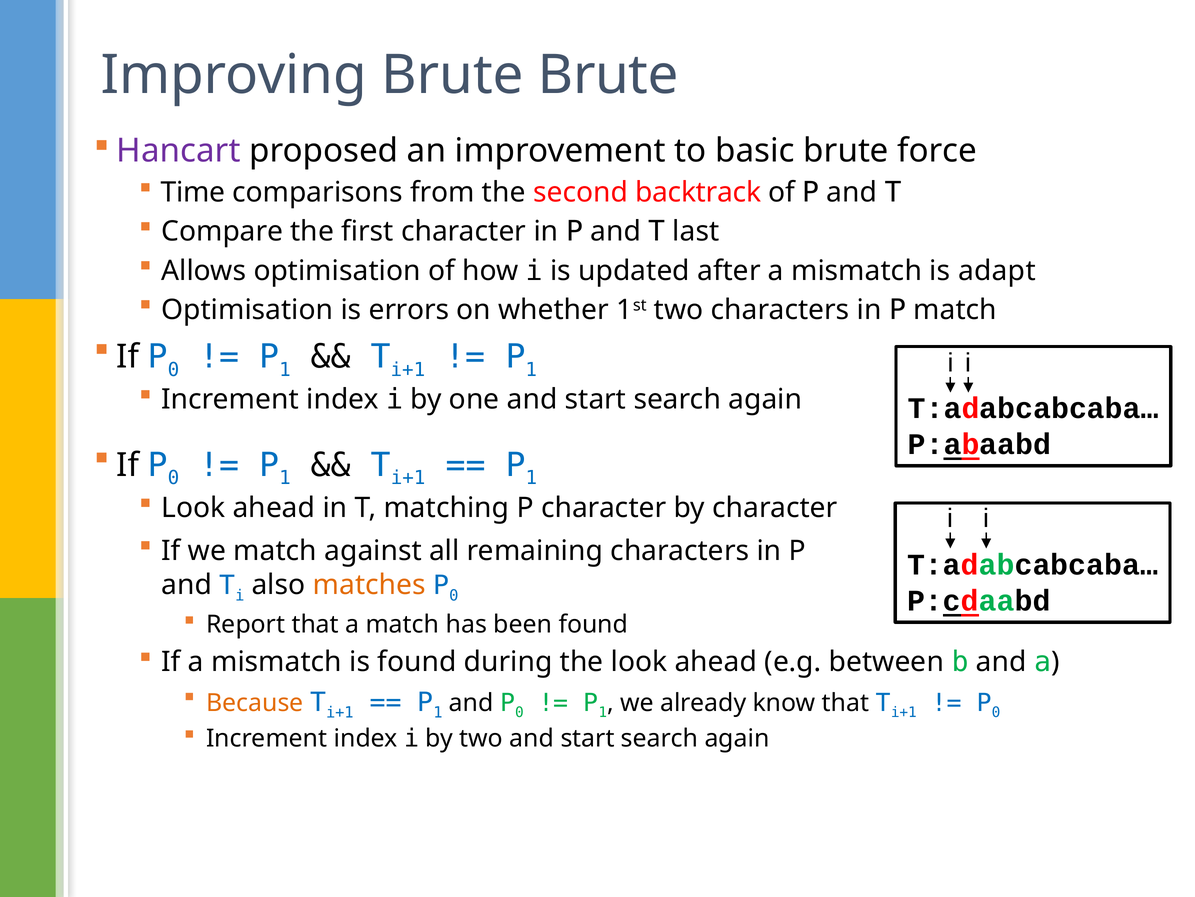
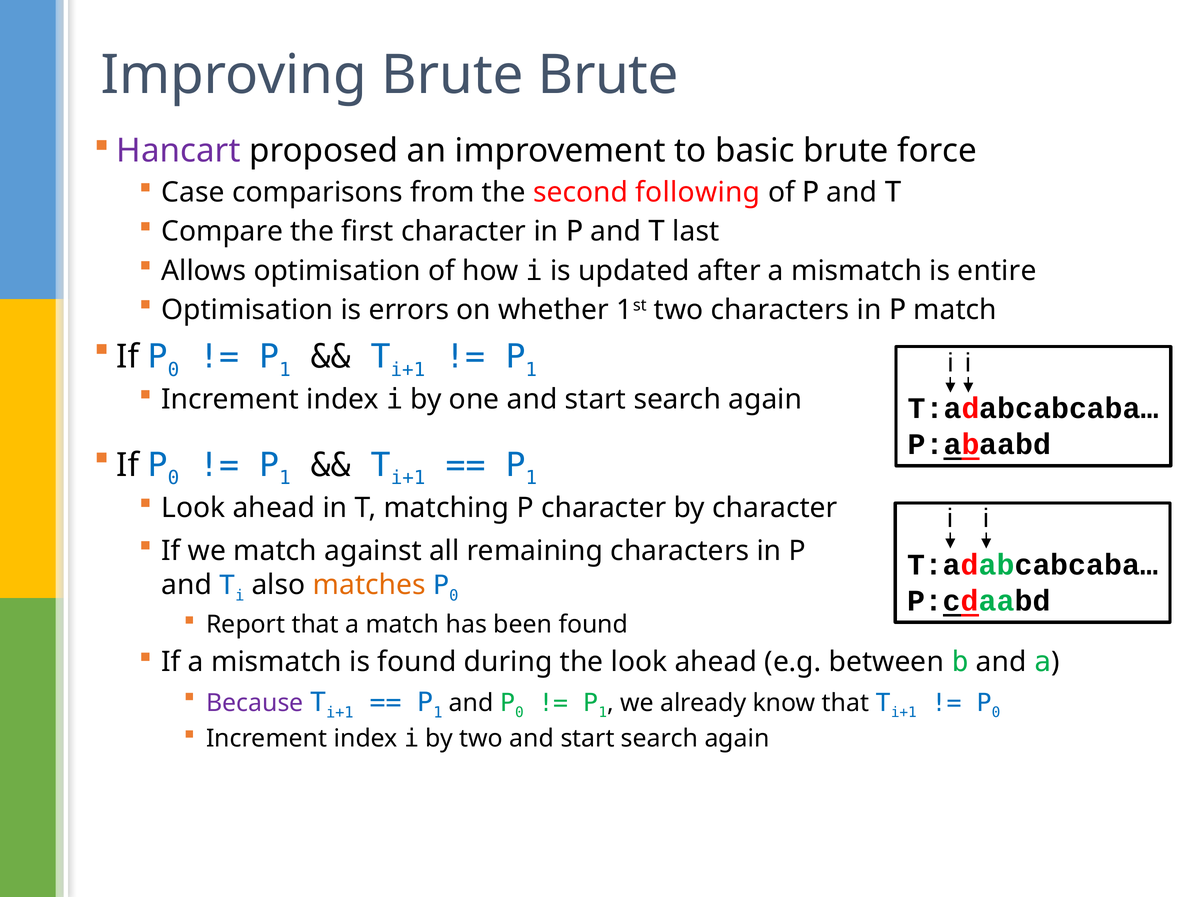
Time: Time -> Case (193, 192)
backtrack: backtrack -> following (698, 192)
adapt: adapt -> entire (997, 270)
Because colour: orange -> purple (255, 702)
